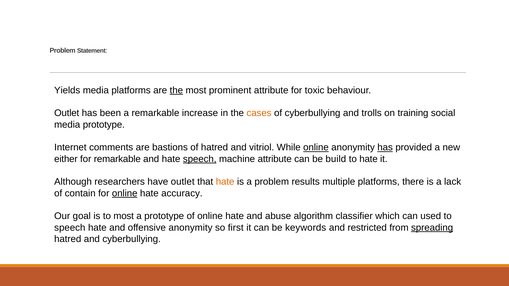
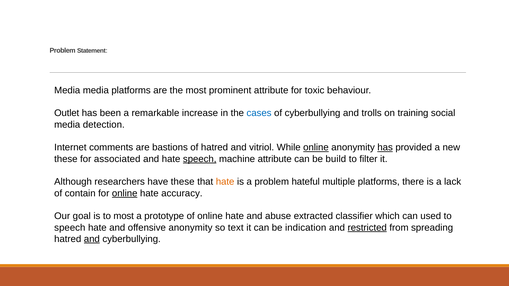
Yields: Yields -> Media (67, 90)
the underline: present -> none (176, 90)
cases colour: orange -> blue (259, 113)
media prototype: prototype -> detection (104, 125)
either: either -> these (66, 159)
for remarkable: remarkable -> associated (117, 159)
to hate: hate -> filter (368, 159)
have outlet: outlet -> these (183, 182)
results: results -> hateful (306, 182)
algorithm: algorithm -> extracted (313, 216)
first: first -> text (236, 228)
keywords: keywords -> indication (306, 228)
restricted underline: none -> present (367, 228)
spreading underline: present -> none (432, 228)
and underline: none -> present (92, 239)
